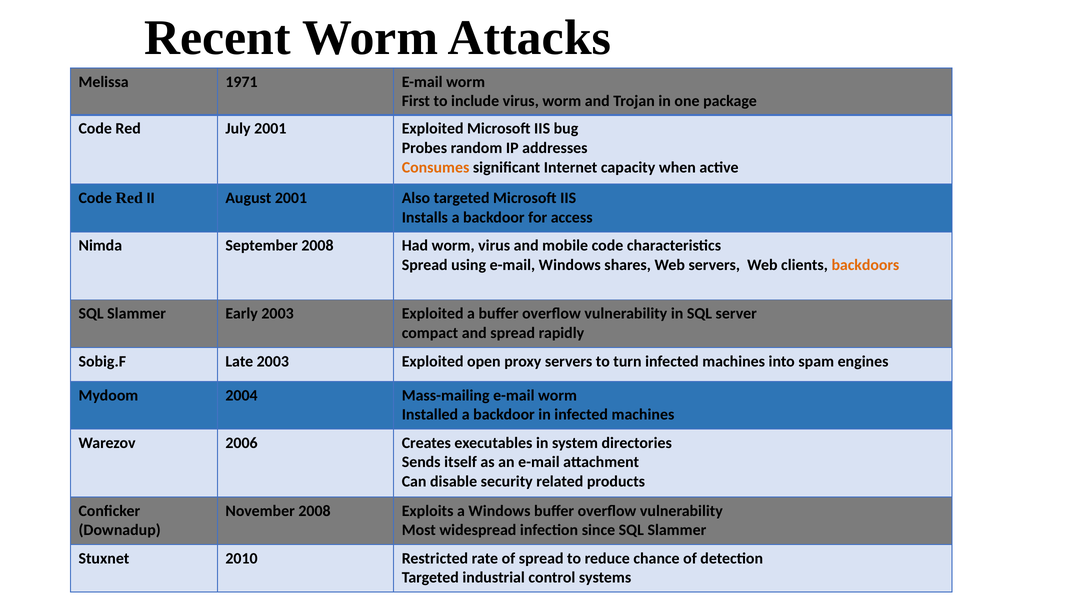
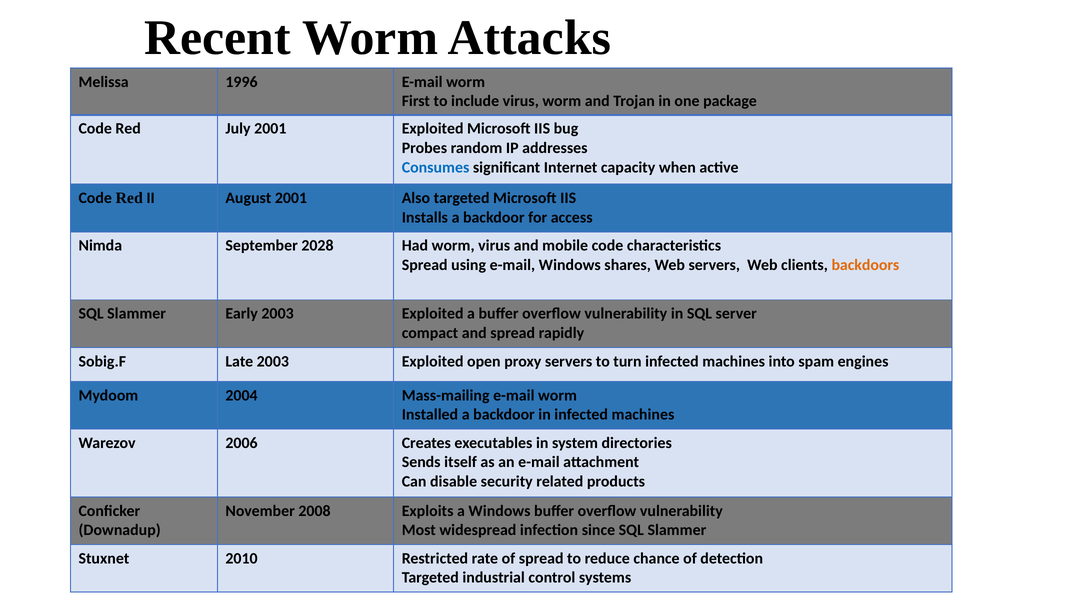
1971: 1971 -> 1996 (242, 82)
Consumes colour: orange -> blue (436, 167)
September 2008: 2008 -> 2028 (317, 246)
